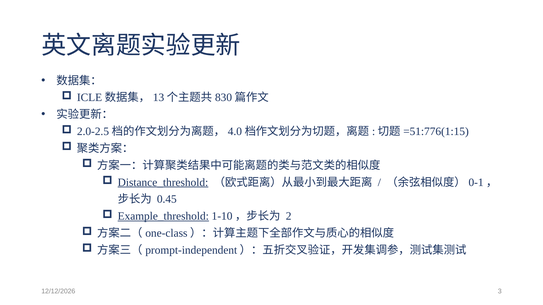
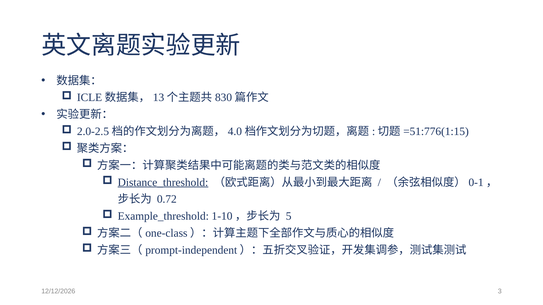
0.45: 0.45 -> 0.72 (167, 200)
Example_threshold underline: present -> none (163, 216)
2: 2 -> 5 (289, 216)
